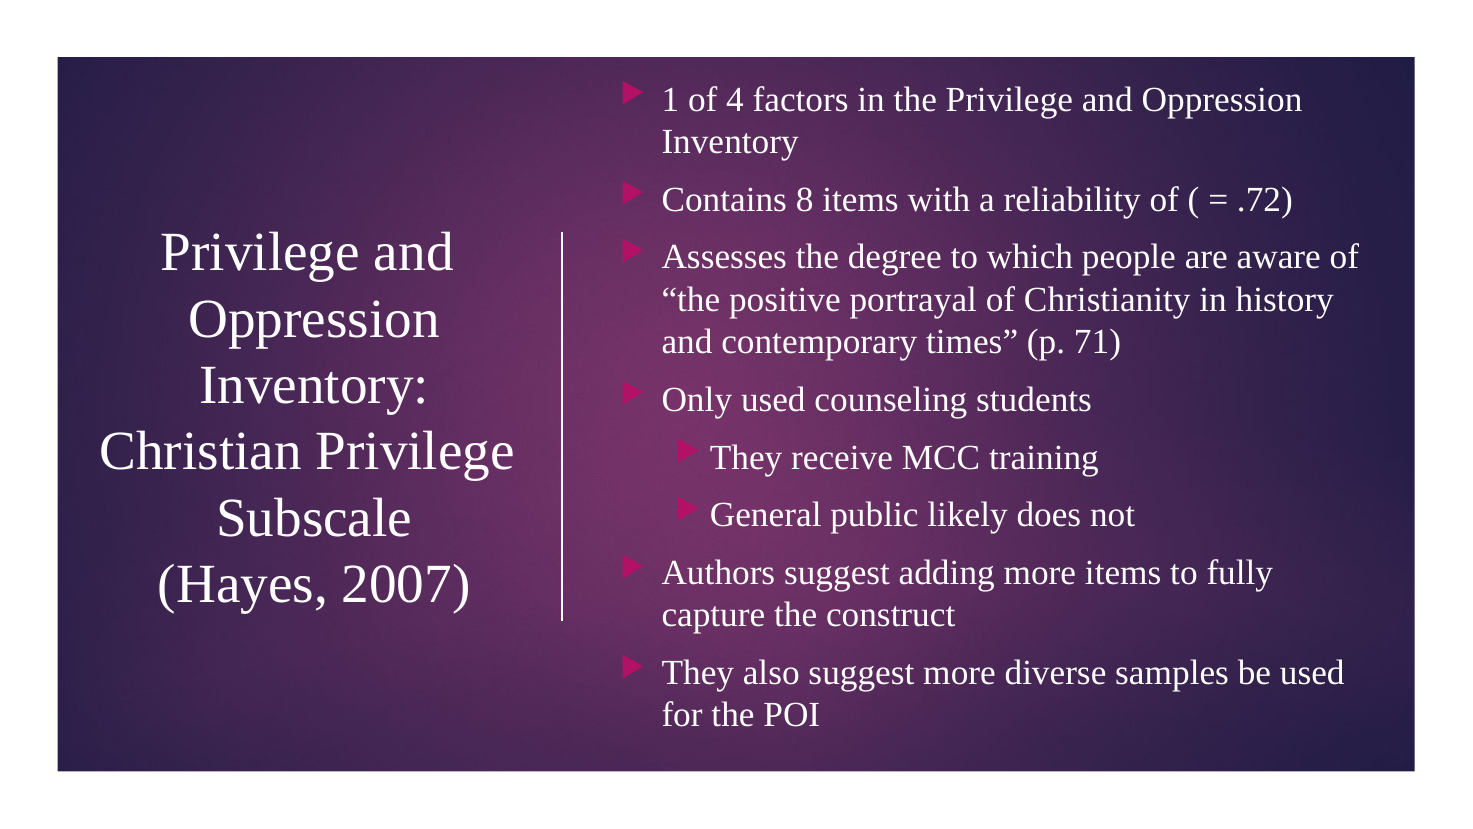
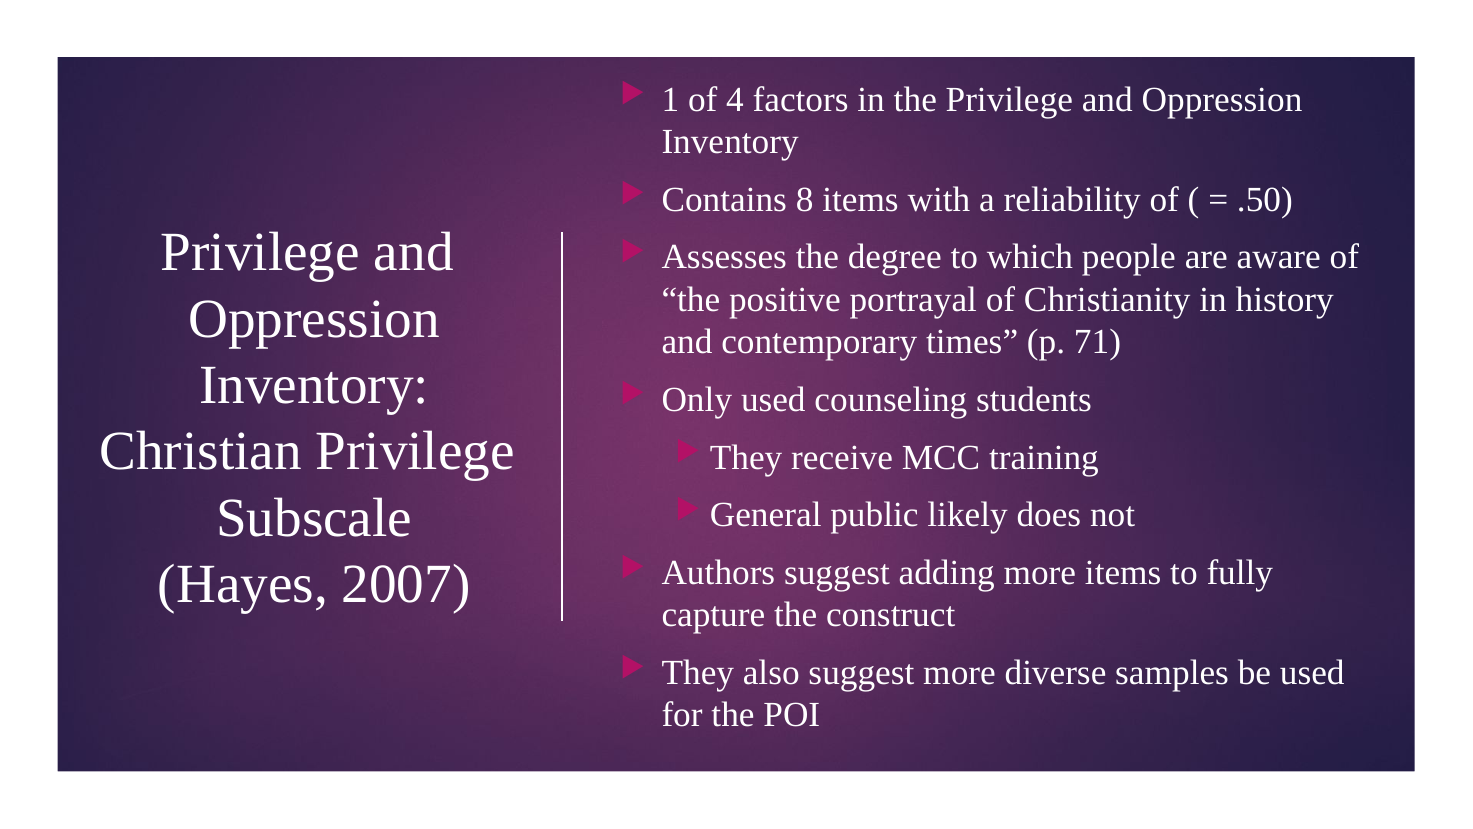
.72: .72 -> .50 (1265, 200)
